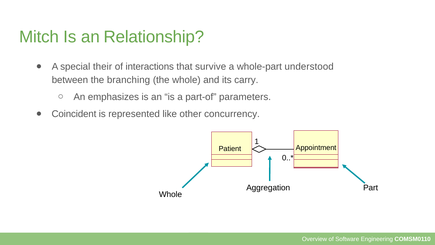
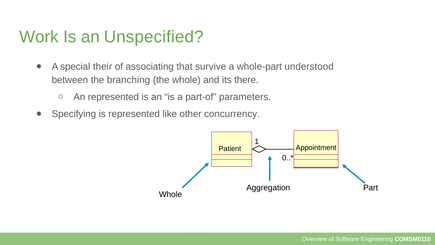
Mitch: Mitch -> Work (39, 37)
Relationship: Relationship -> Unspecified (154, 37)
interactions: interactions -> associating (150, 66)
carry: carry -> there (246, 80)
An emphasizes: emphasizes -> represented (113, 97)
Coincident: Coincident -> Specifying (74, 114)
